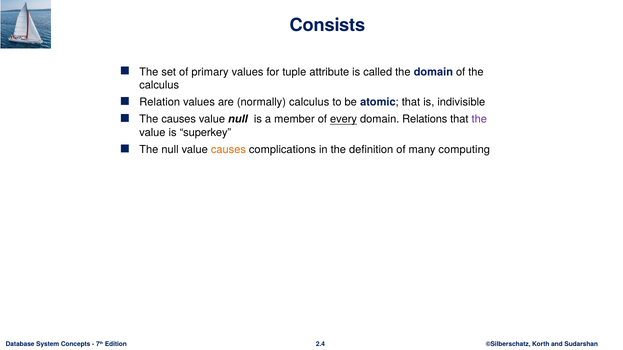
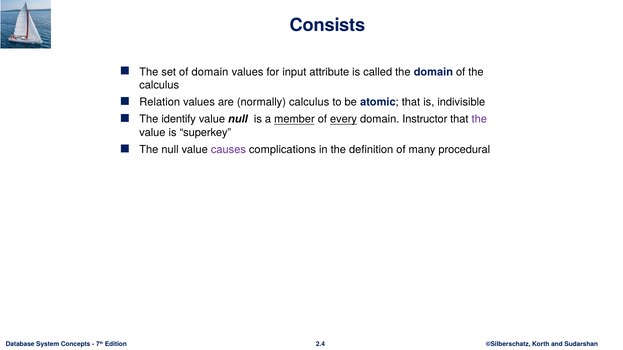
of primary: primary -> domain (210, 72)
tuple: tuple -> input (294, 72)
The causes: causes -> identify (179, 119)
member underline: none -> present (294, 119)
Relations: Relations -> Instructor (425, 119)
causes colour: orange -> purple (228, 150)
computing: computing -> procedural (464, 150)
